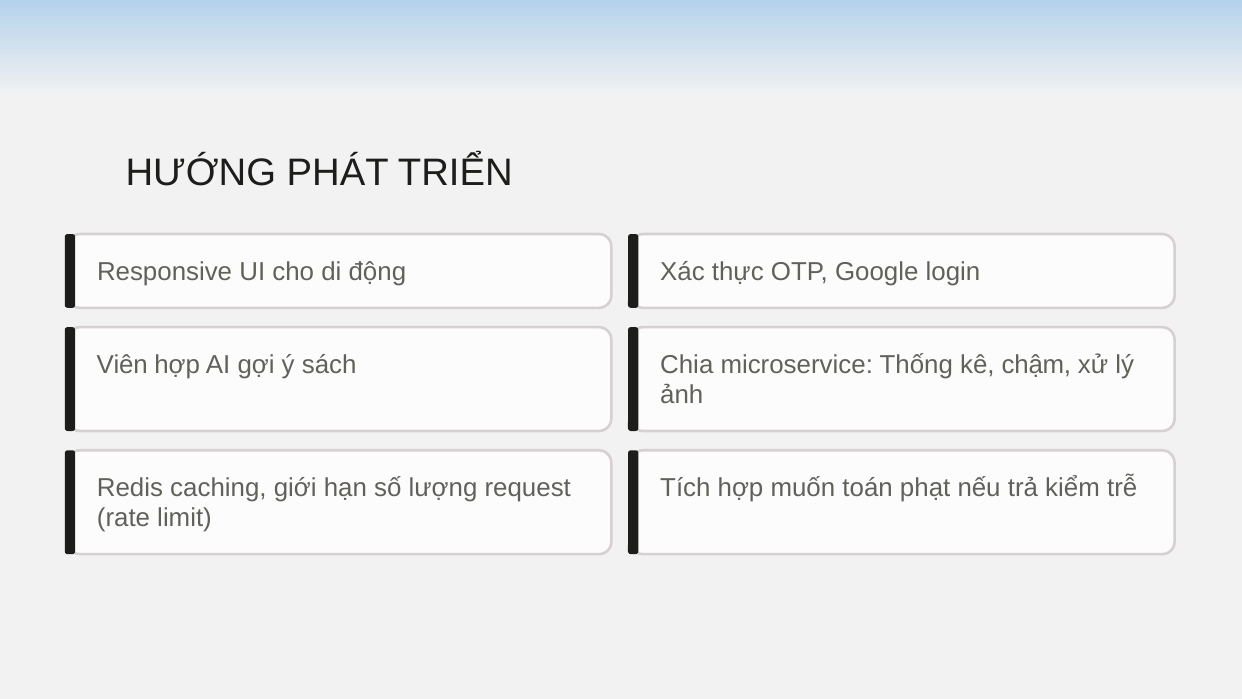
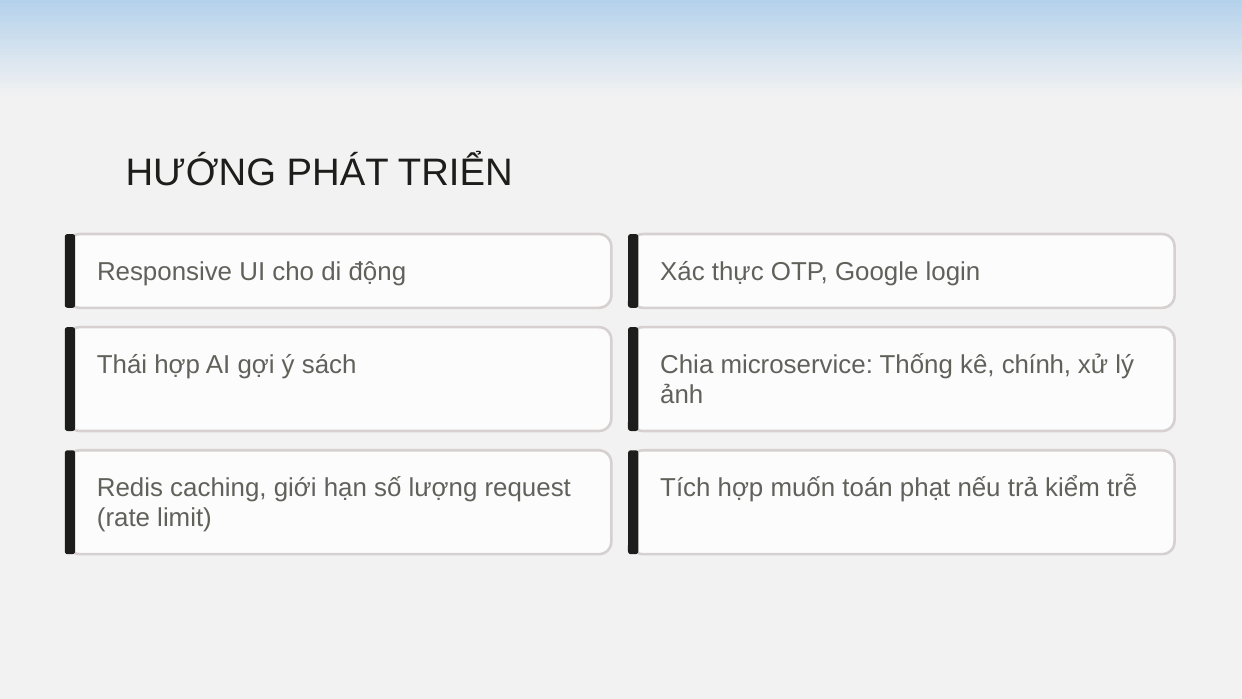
Viên: Viên -> Thái (122, 365)
chậm: chậm -> chính (1036, 365)
